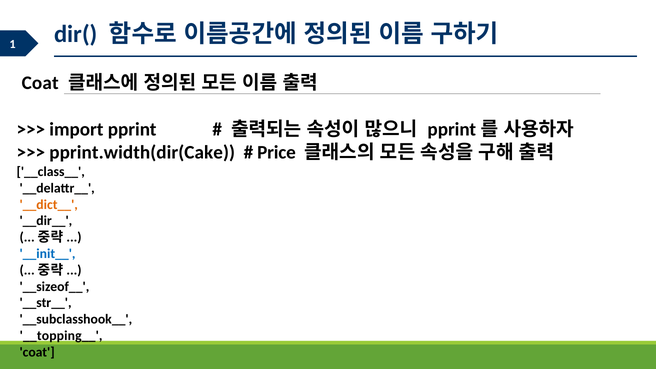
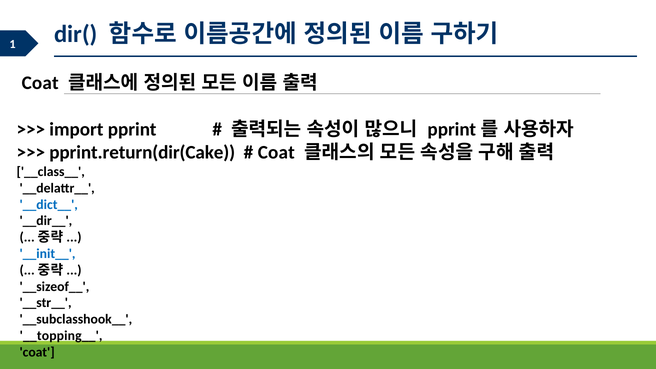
pprint.width(dir(Cake: pprint.width(dir(Cake -> pprint.return(dir(Cake (142, 152)
Price: Price -> Coat (276, 152)
__dict__ colour: orange -> blue (49, 204)
